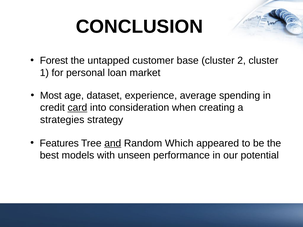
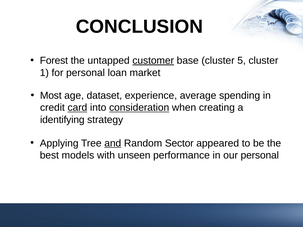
customer underline: none -> present (153, 61)
2: 2 -> 5 (242, 61)
consideration underline: none -> present (139, 108)
strategies: strategies -> identifying (62, 120)
Features: Features -> Applying (59, 143)
Which: Which -> Sector (179, 143)
our potential: potential -> personal (260, 155)
